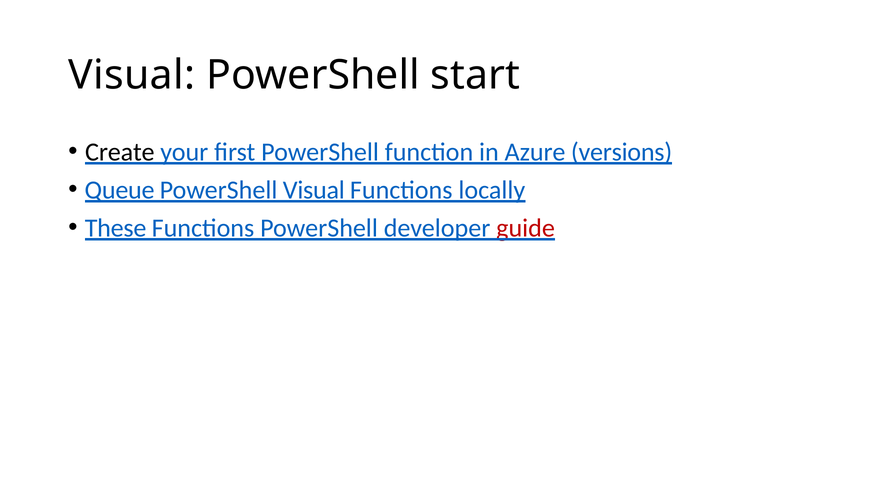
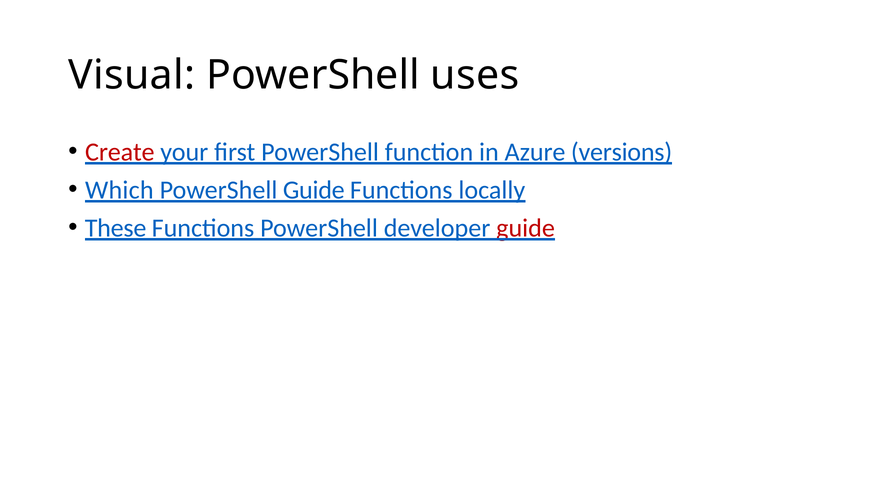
start: start -> uses (475, 75)
Create colour: black -> red (120, 152)
Queue: Queue -> Which (119, 190)
PowerShell Visual: Visual -> Guide (314, 190)
